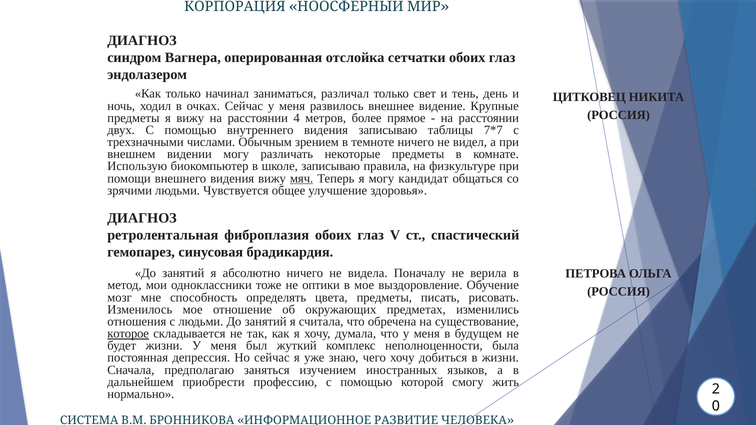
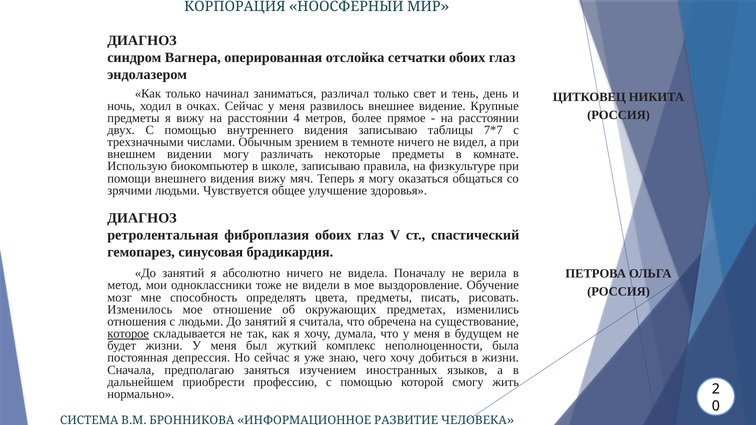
мяч underline: present -> none (302, 179)
кандидат: кандидат -> оказаться (424, 179)
оптики: оптики -> видели (321, 285)
